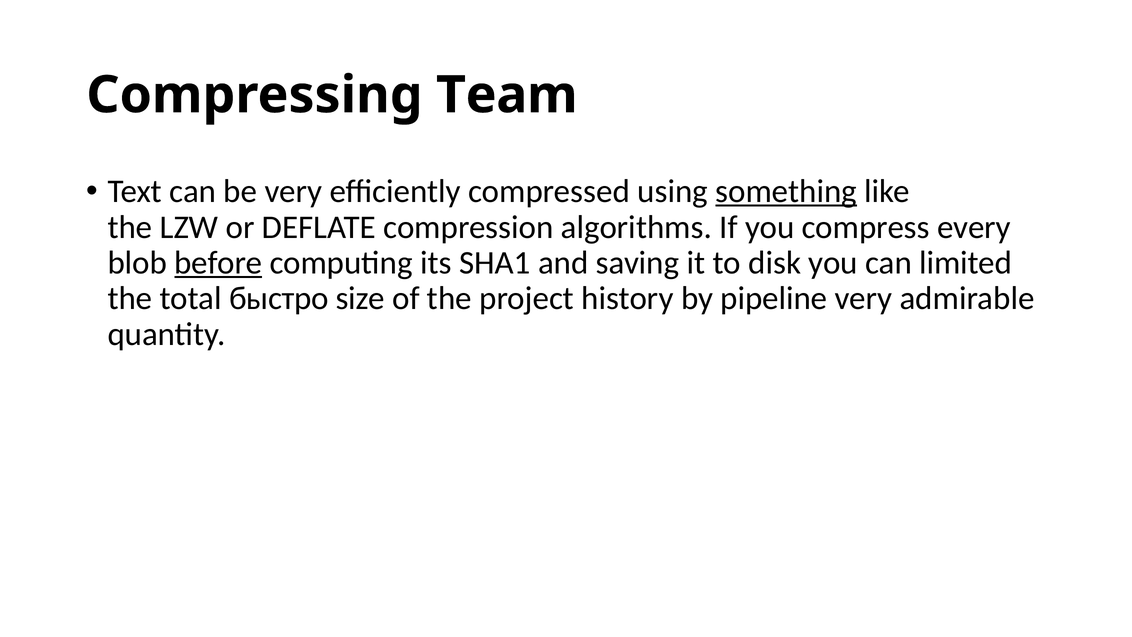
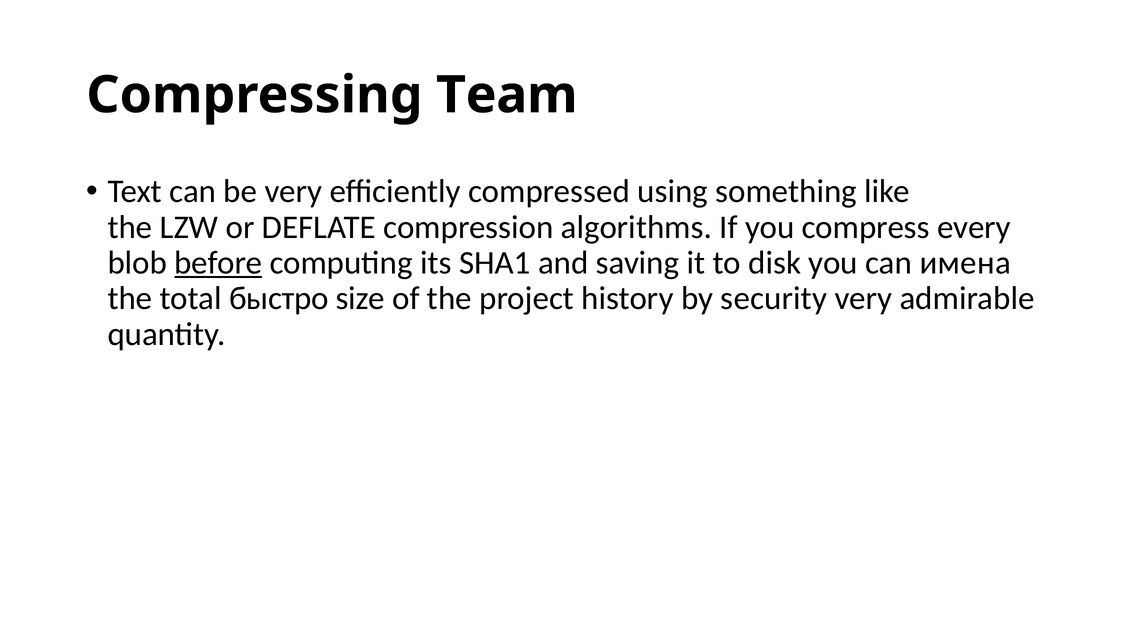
something underline: present -> none (786, 191)
limited: limited -> имена (965, 263)
pipeline: pipeline -> security (774, 298)
